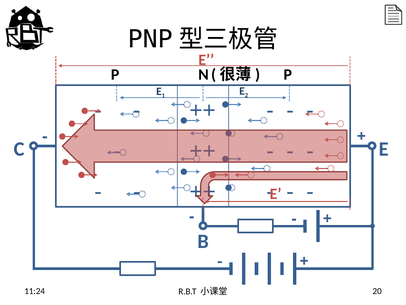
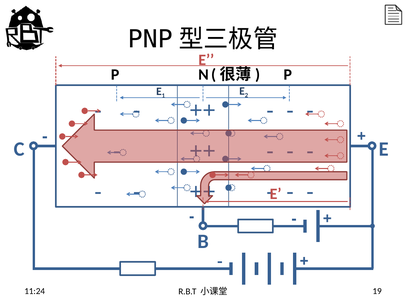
20: 20 -> 19 (377, 291)
